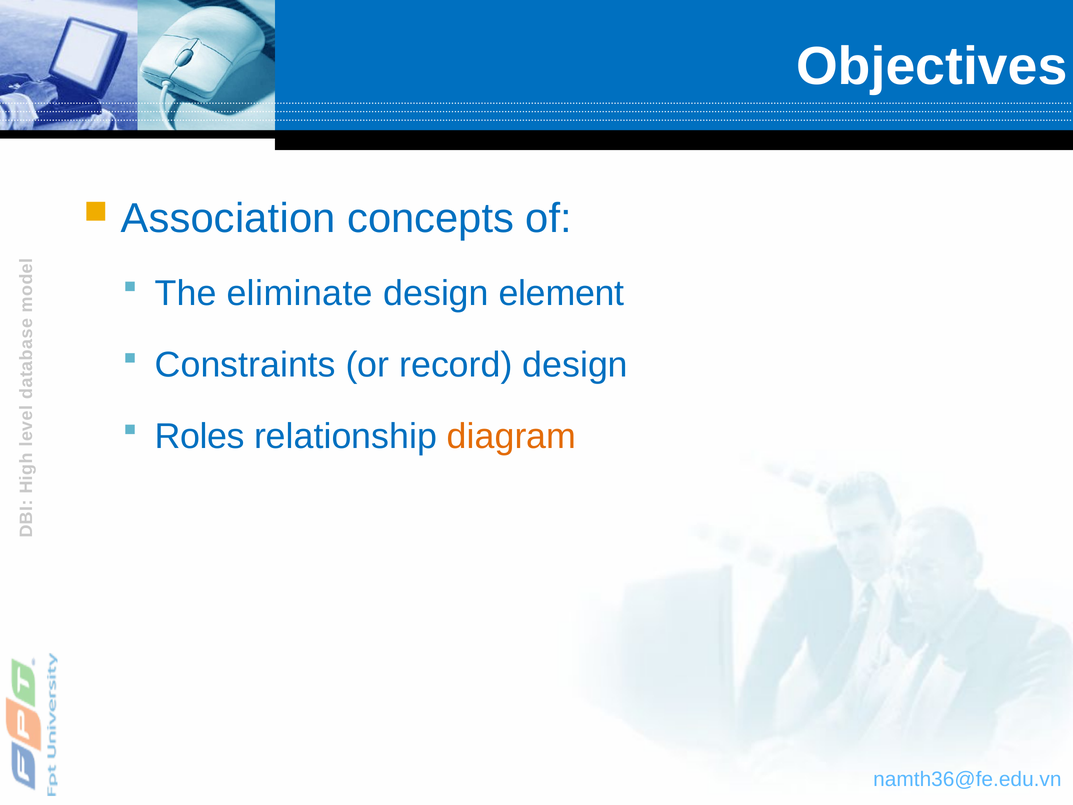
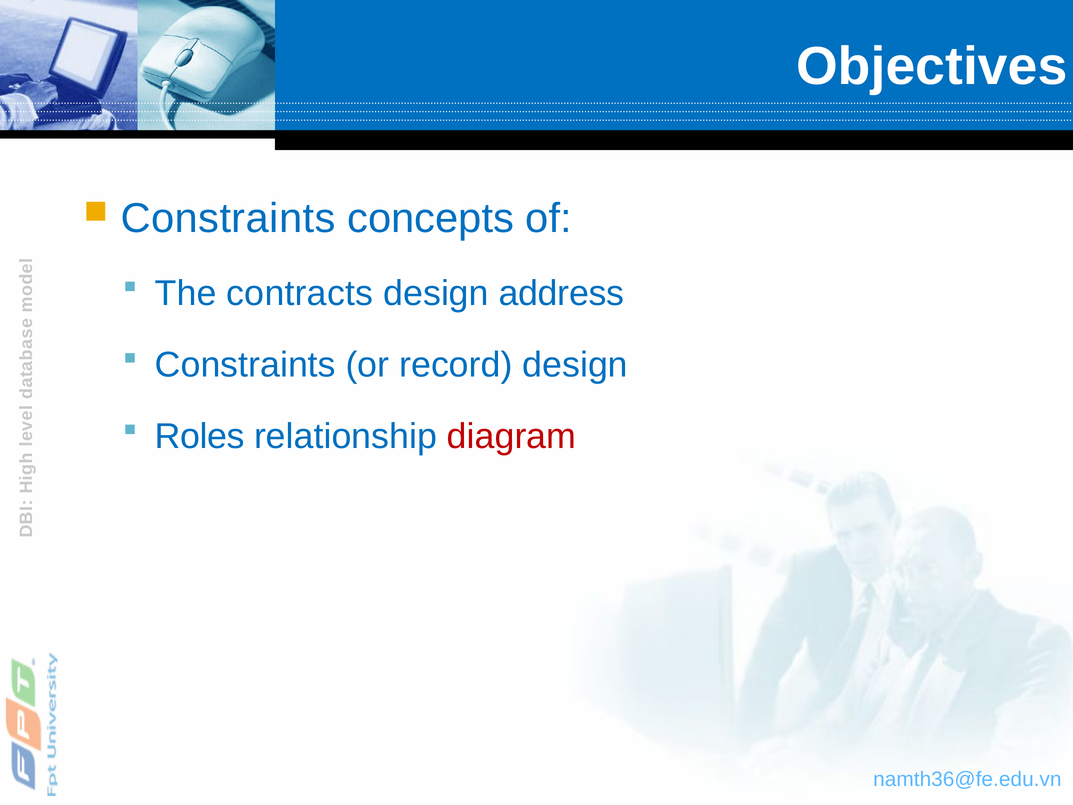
Association: Association -> Constraints (228, 218)
eliminate: eliminate -> contracts (300, 293)
element: element -> address (561, 293)
diagram colour: orange -> red (512, 436)
